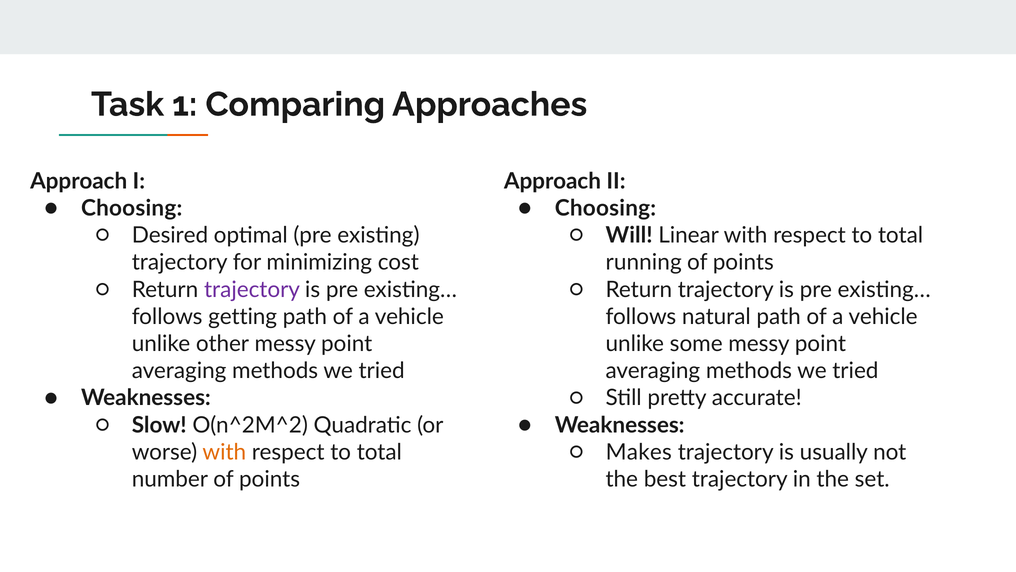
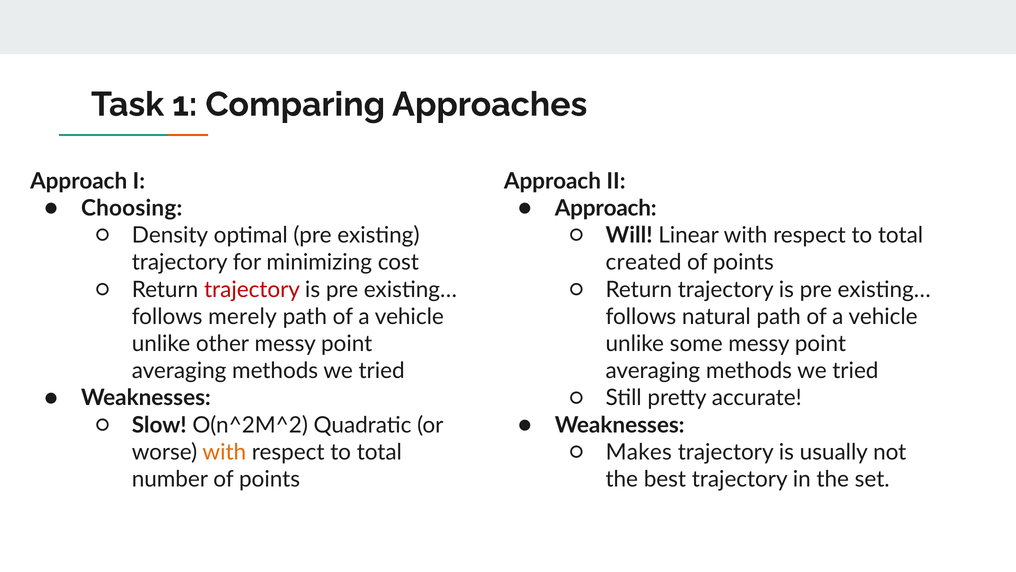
Choosing: Choosing -> Approach (606, 208)
Desired: Desired -> Density (170, 235)
running: running -> created (644, 262)
trajectory colour: purple -> red (252, 289)
getting: getting -> merely (242, 316)
